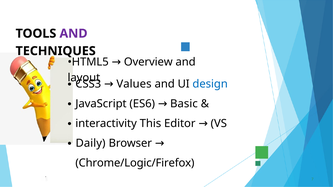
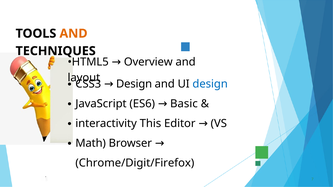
AND colour: purple -> orange (74, 34)
Values: Values -> Design (134, 84)
Daily: Daily -> Math (91, 143)
Chrome/Logic/Firefox: Chrome/Logic/Firefox -> Chrome/Digit/Firefox (135, 163)
